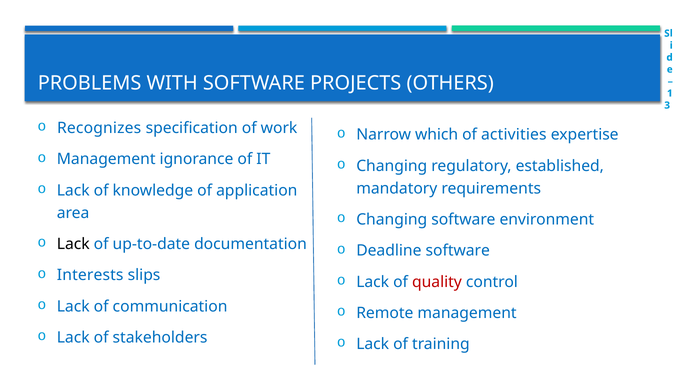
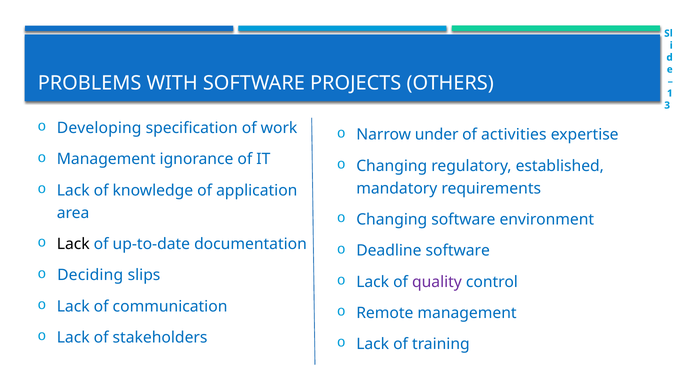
Recognizes: Recognizes -> Developing (99, 128)
which: which -> under (437, 135)
Interests: Interests -> Deciding (90, 275)
quality colour: red -> purple (437, 282)
